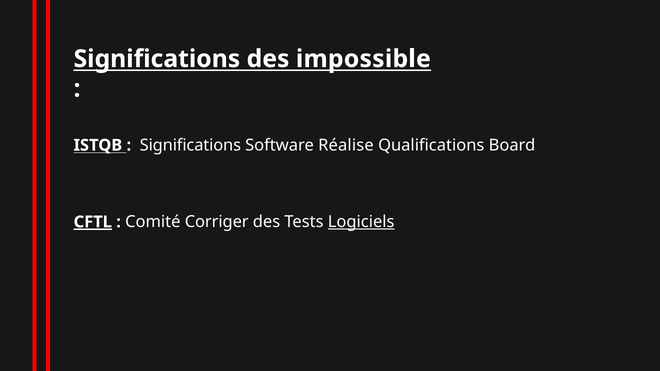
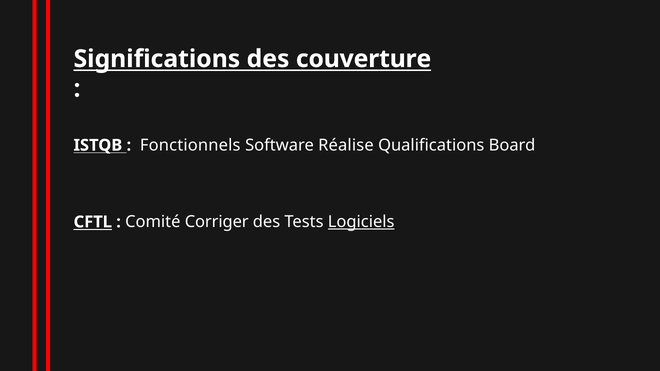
impossible: impossible -> couverture (364, 59)
Significations: Significations -> Fonctionnels (190, 145)
CFTL underline: present -> none (93, 222)
